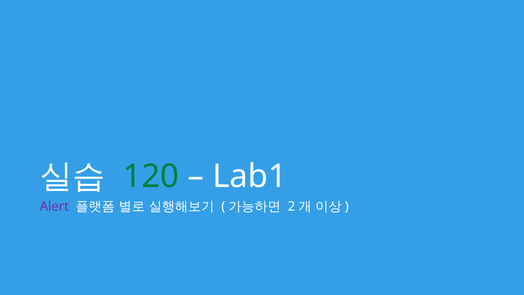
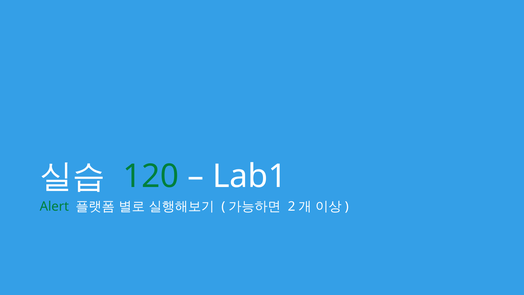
Alert colour: purple -> green (54, 206)
